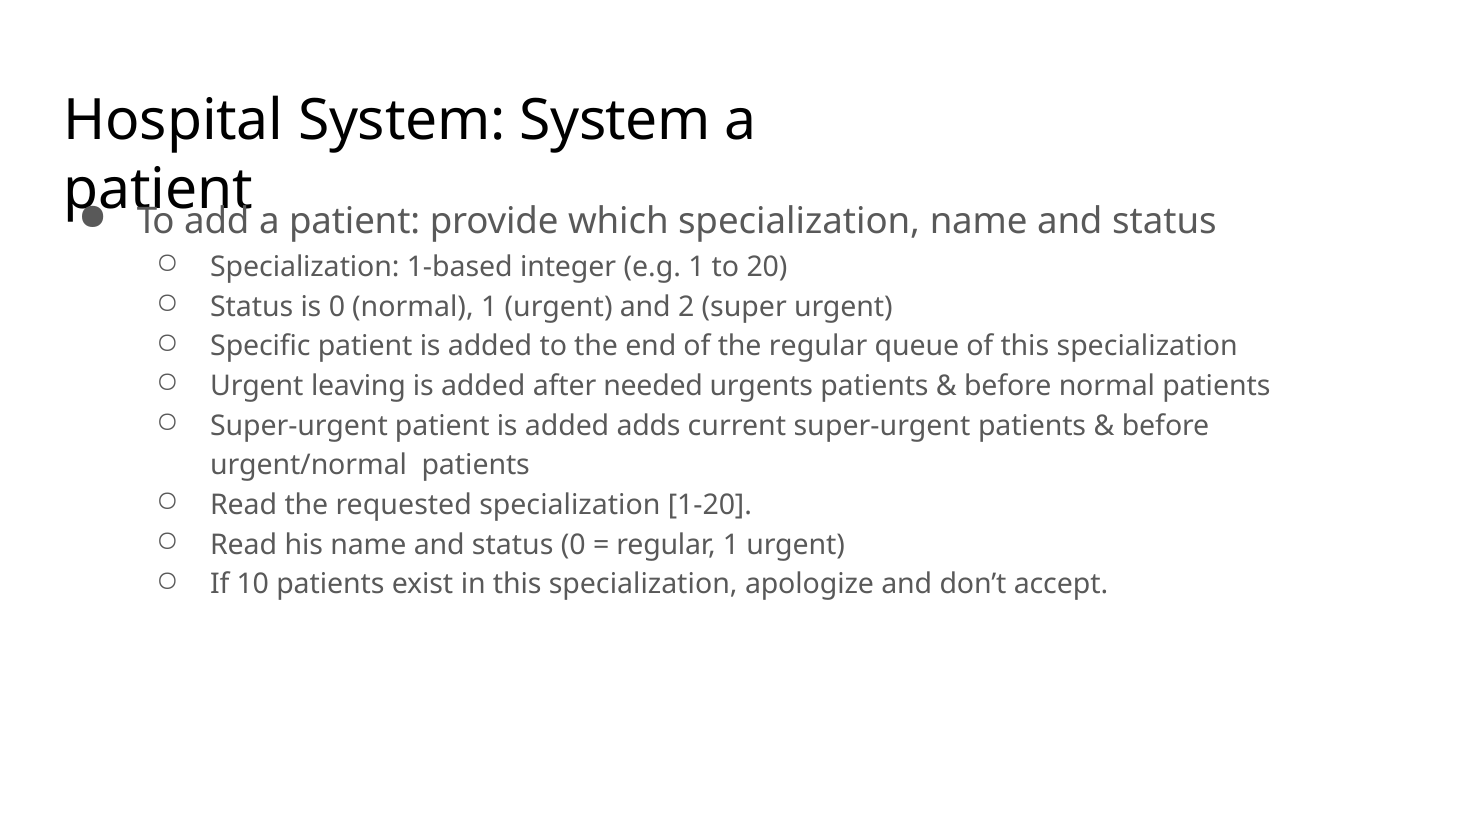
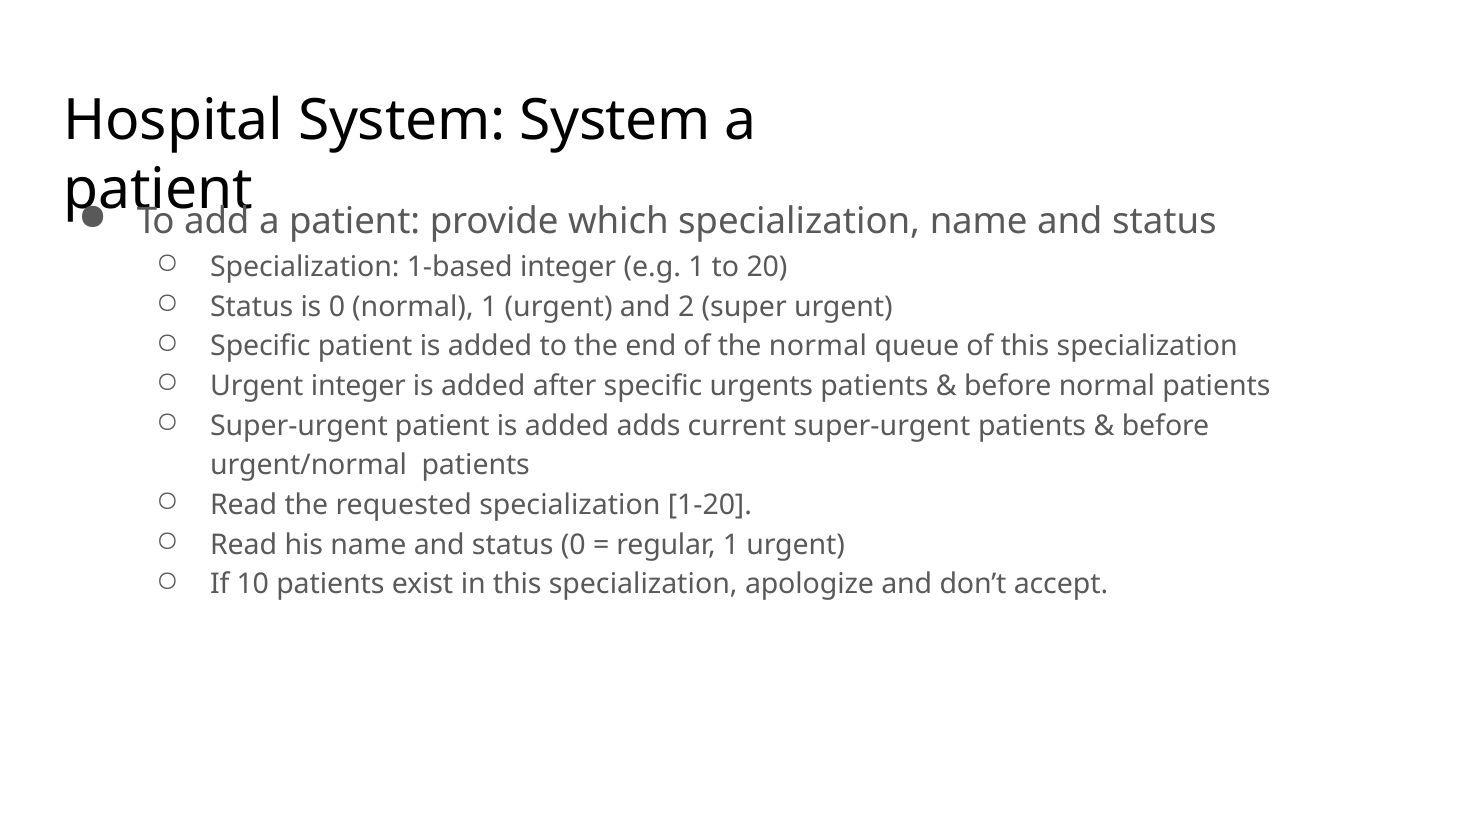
the regular: regular -> normal (818, 346)
Urgent leaving: leaving -> integer (358, 386)
after needed: needed -> specific (653, 386)
